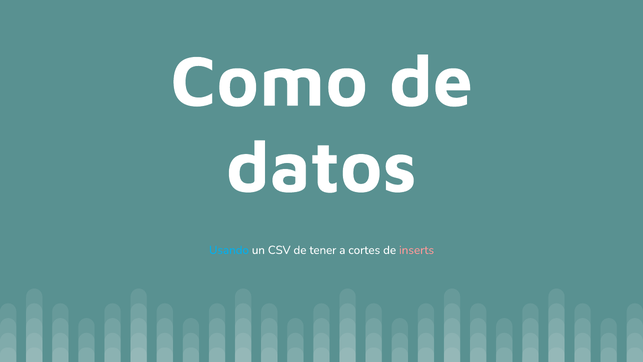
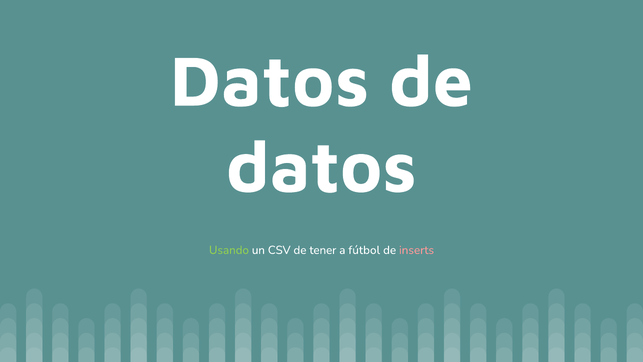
Como: Como -> Datos (270, 82)
Usando colour: light blue -> light green (229, 250)
cortes: cortes -> fútbol (364, 250)
